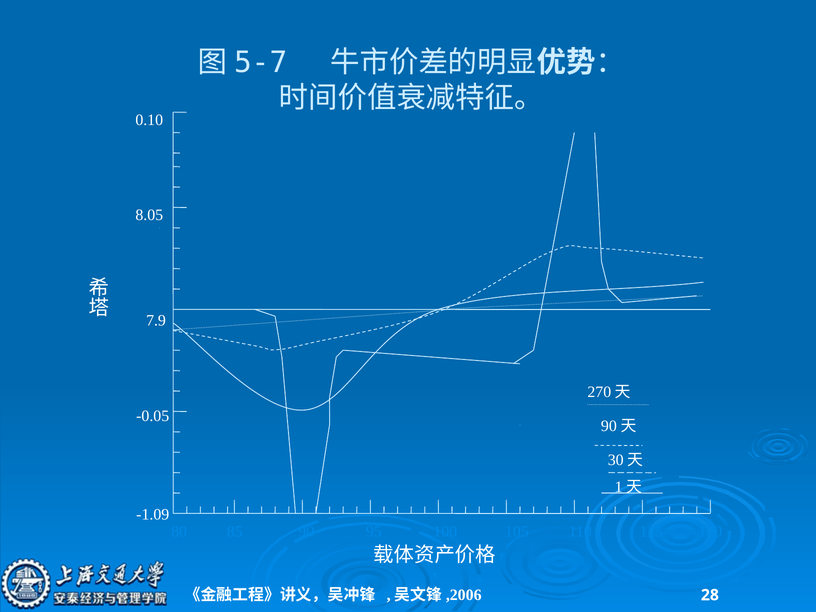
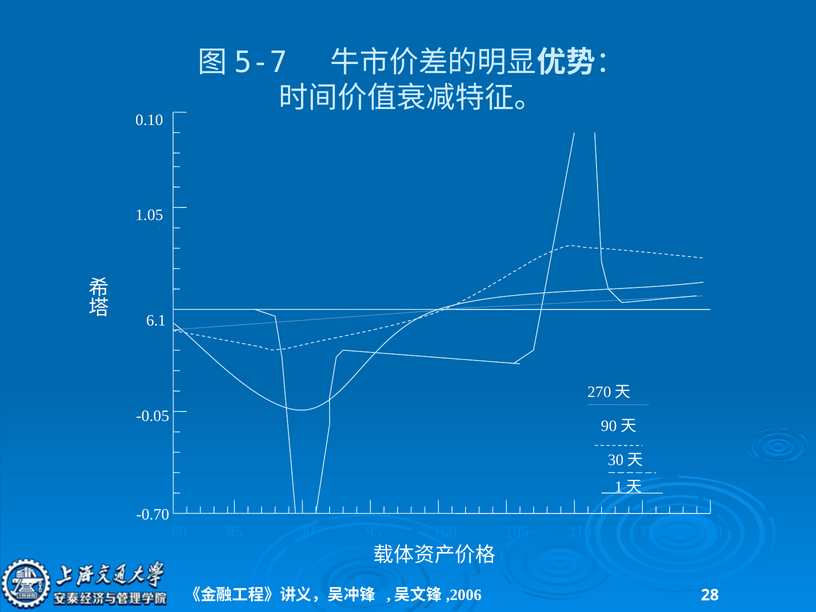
8.05: 8.05 -> 1.05 (149, 215)
7.9: 7.9 -> 6.1 (156, 321)
-1.09: -1.09 -> -0.70 (153, 514)
